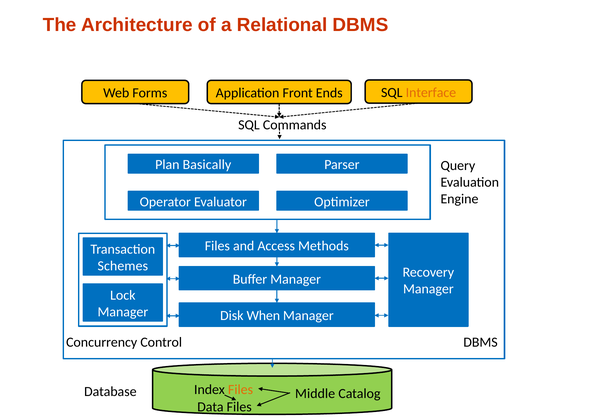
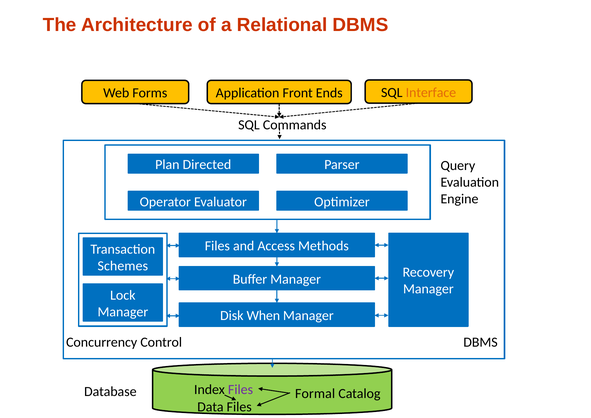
Basically: Basically -> Directed (207, 165)
Files colour: orange -> purple (241, 389)
Middle: Middle -> Formal (315, 394)
